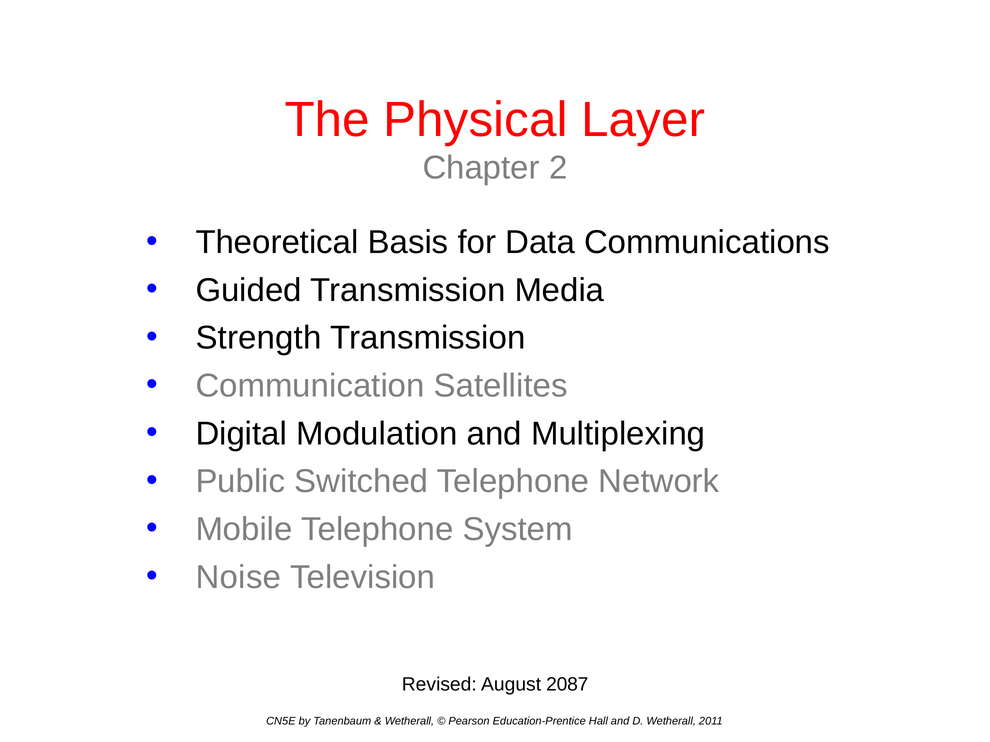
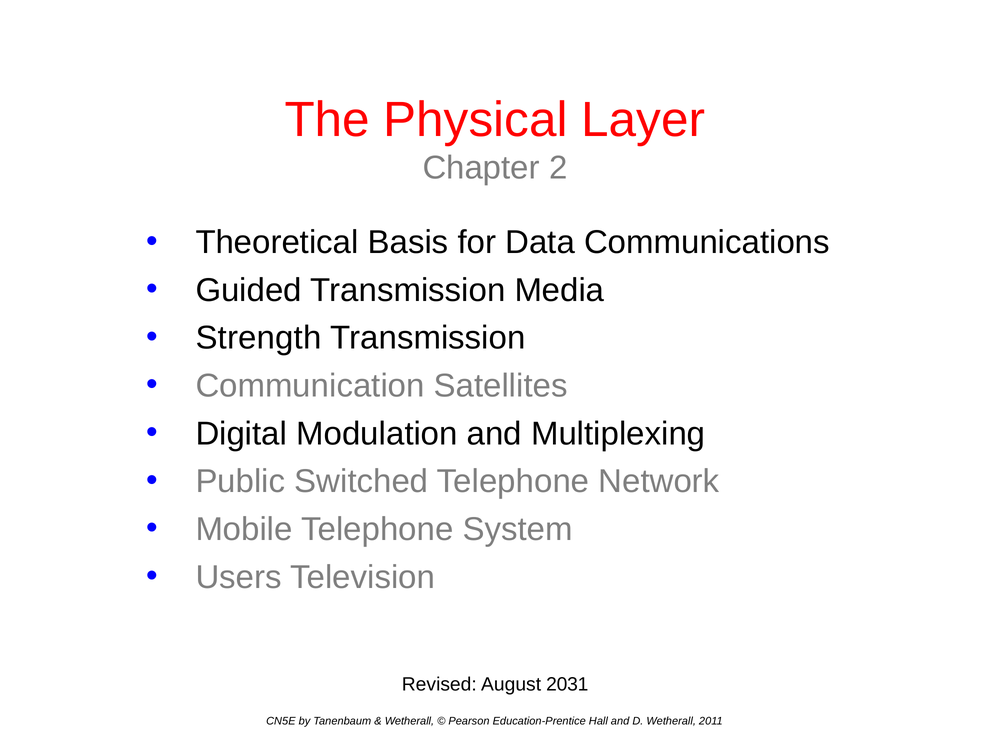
Noise: Noise -> Users (239, 578)
2087: 2087 -> 2031 (567, 685)
